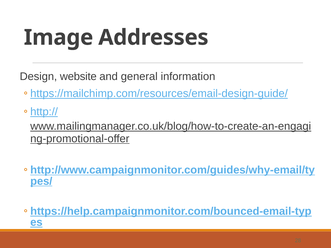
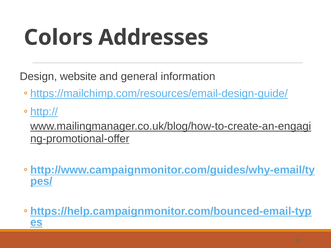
Image: Image -> Colors (58, 38)
